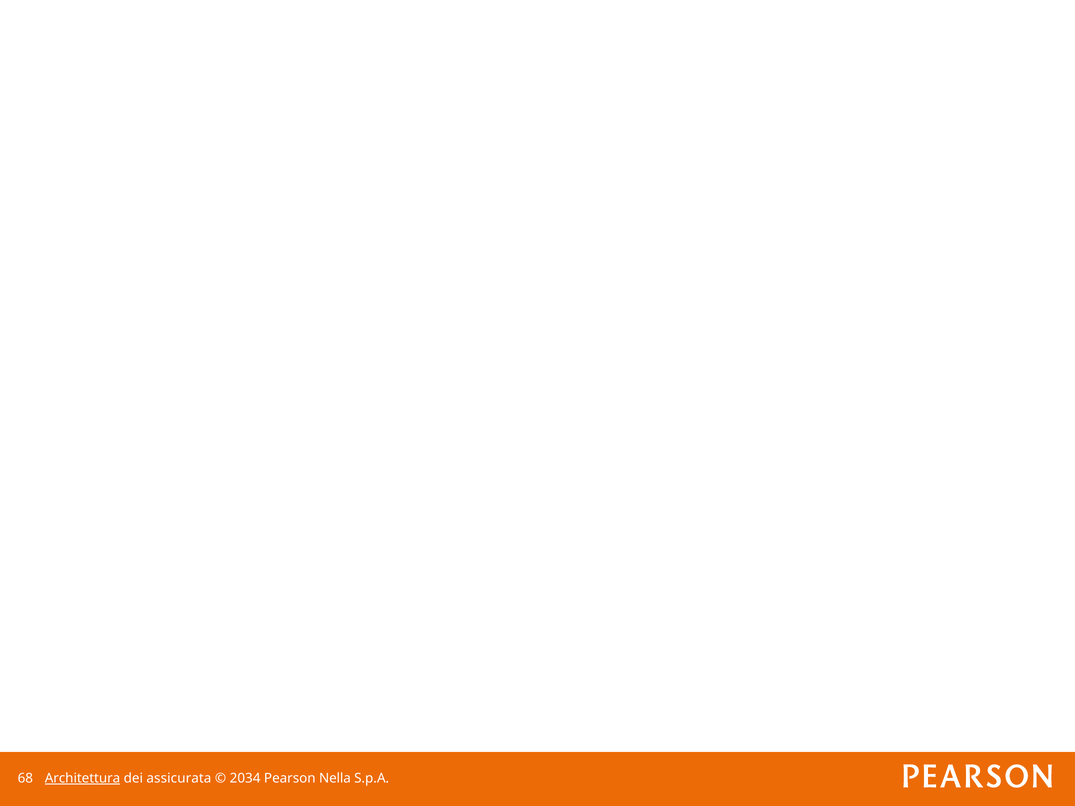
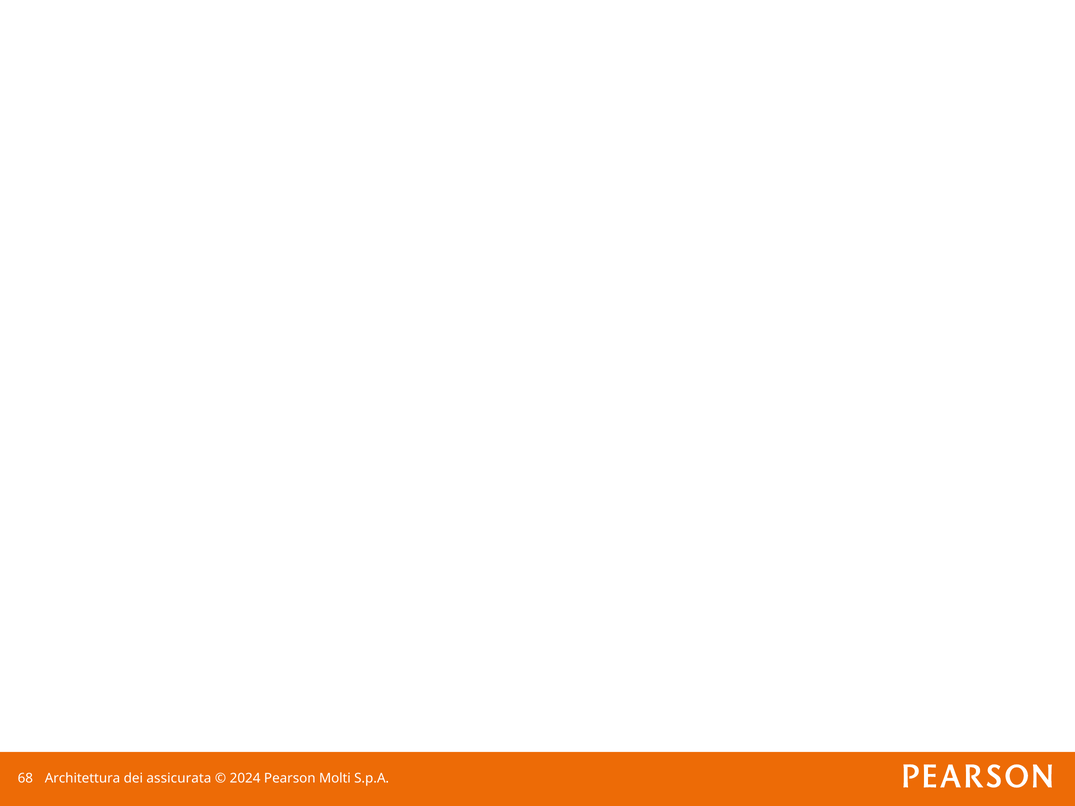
Architettura underline: present -> none (82, 778)
2034: 2034 -> 2024 (245, 778)
Nella: Nella -> Molti (335, 778)
